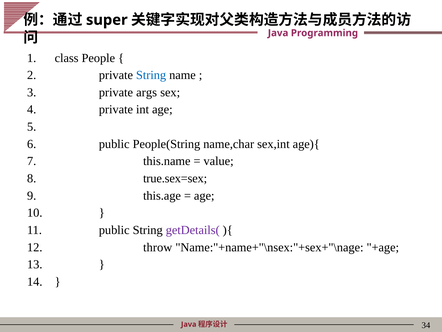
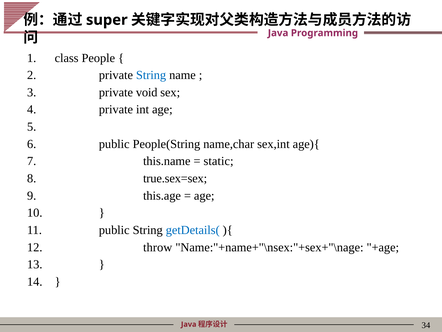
args: args -> void (147, 92)
value: value -> static (219, 161)
getDetails( colour: purple -> blue (193, 230)
